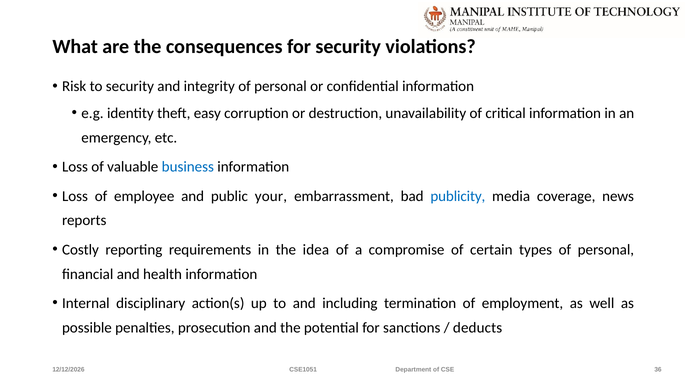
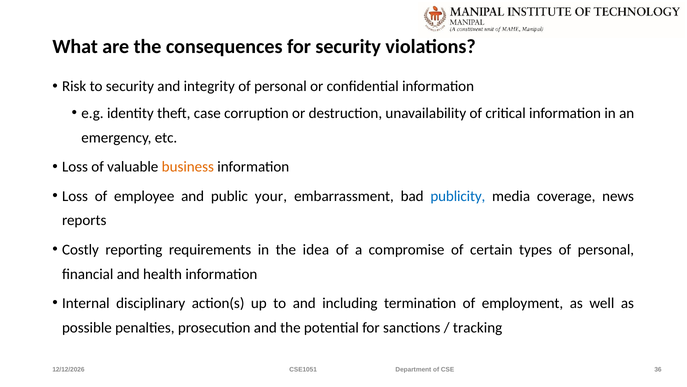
easy: easy -> case (207, 113)
business colour: blue -> orange (188, 167)
deducts: deducts -> tracking (478, 327)
